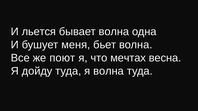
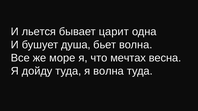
бывает волна: волна -> царит (114, 32)
меня: меня -> душа (76, 45)
поют: поют -> море (62, 58)
